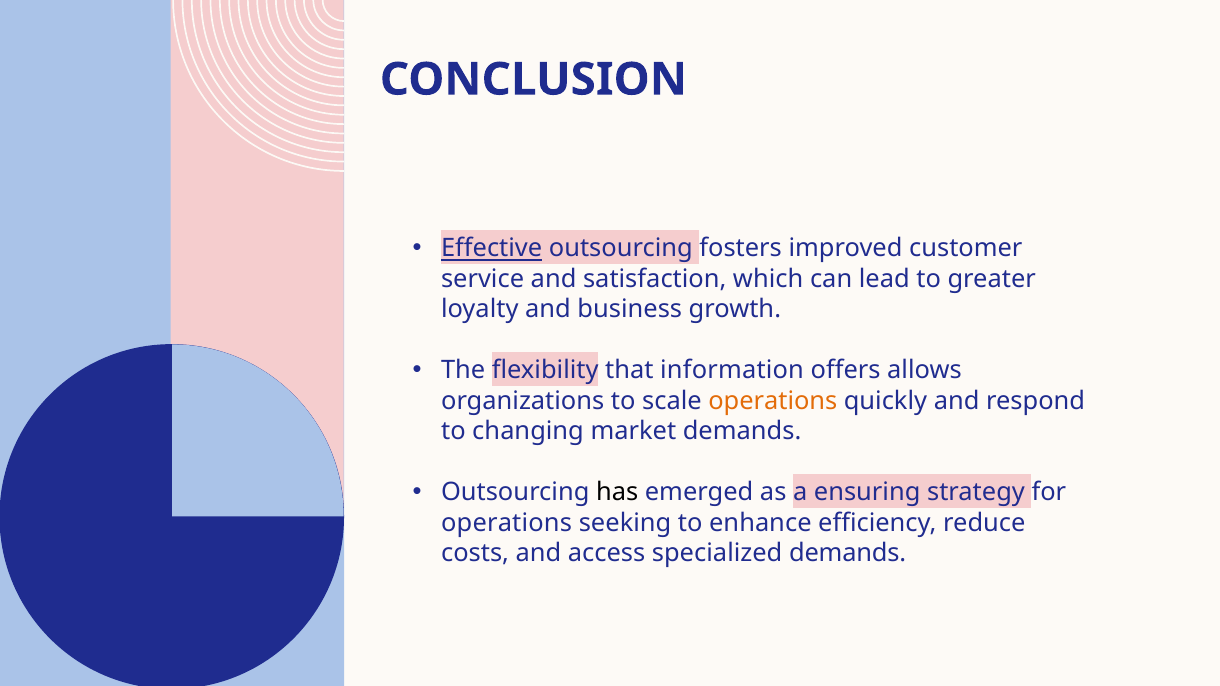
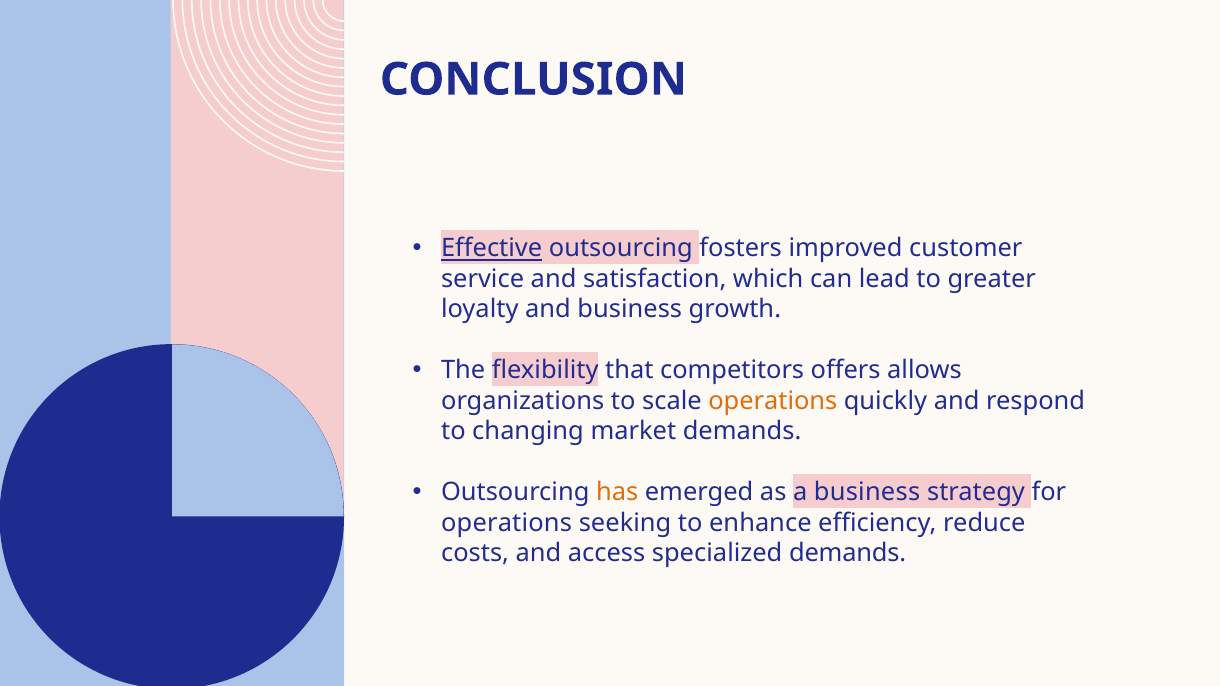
information: information -> competitors (732, 370)
has colour: black -> orange (617, 493)
a ensuring: ensuring -> business (867, 493)
